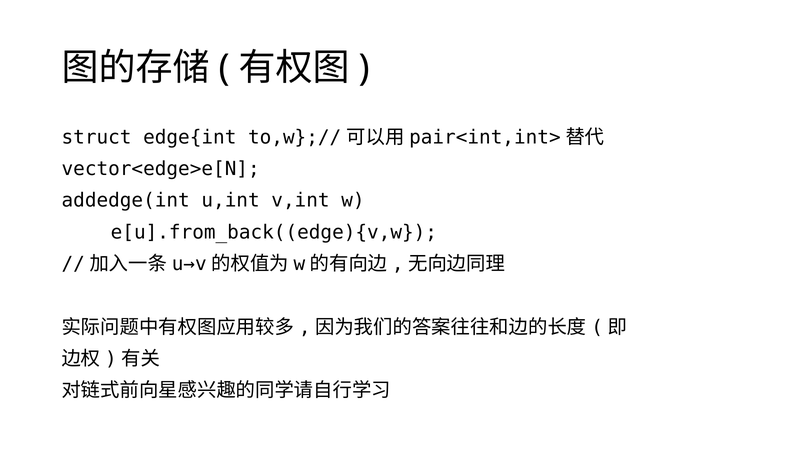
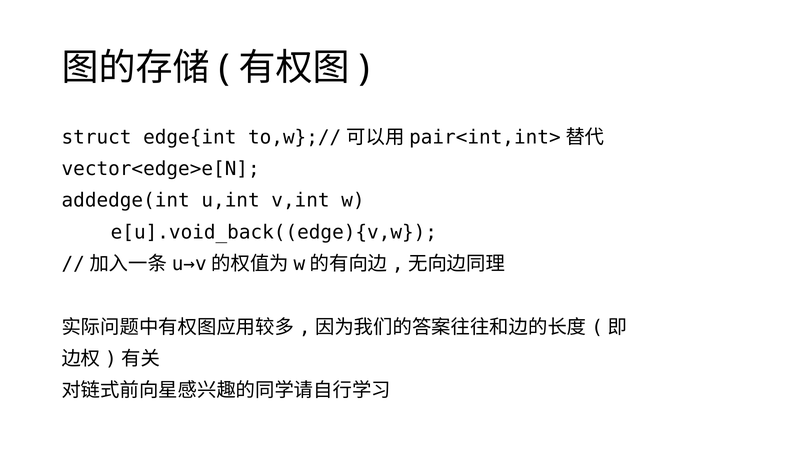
e[u].from_back((edge){v,w: e[u].from_back((edge){v,w -> e[u].void_back((edge){v,w (274, 232)
